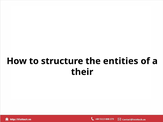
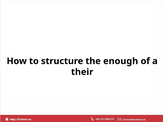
entities: entities -> enough (121, 61)
